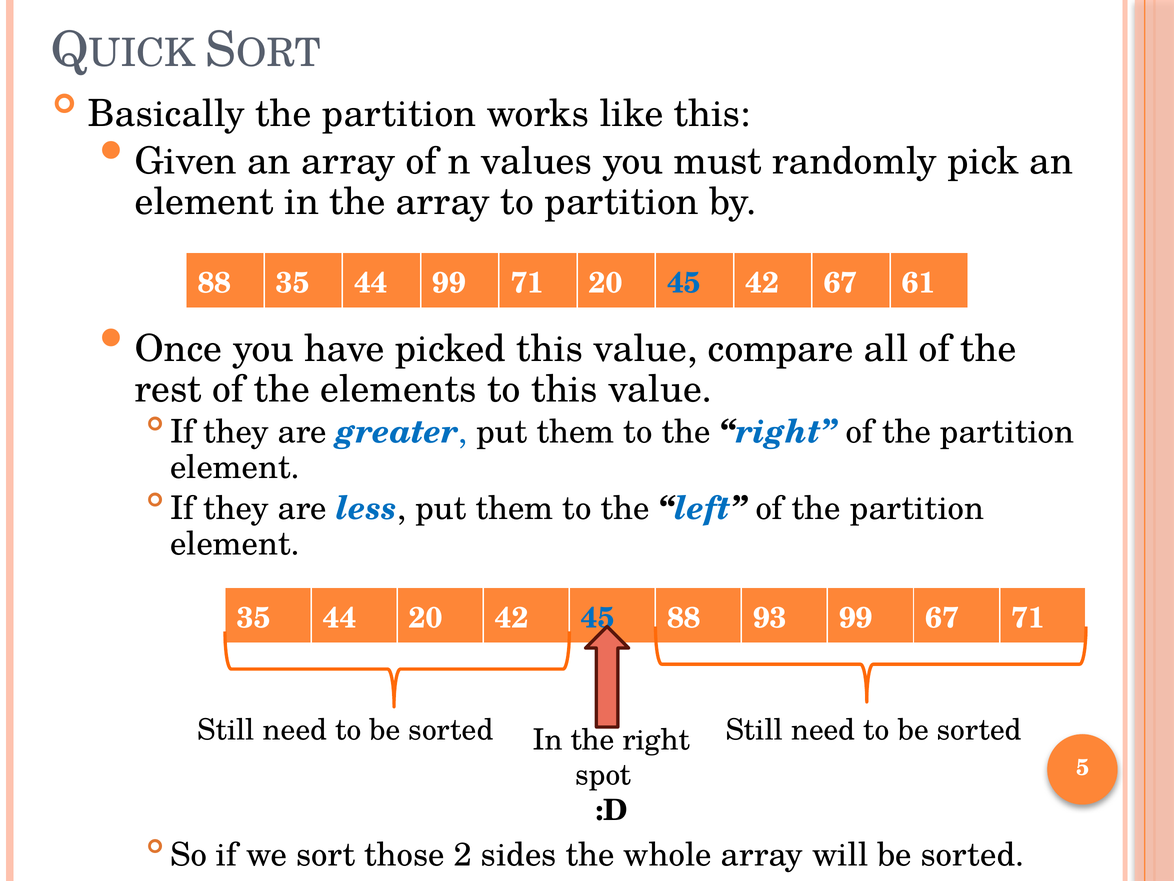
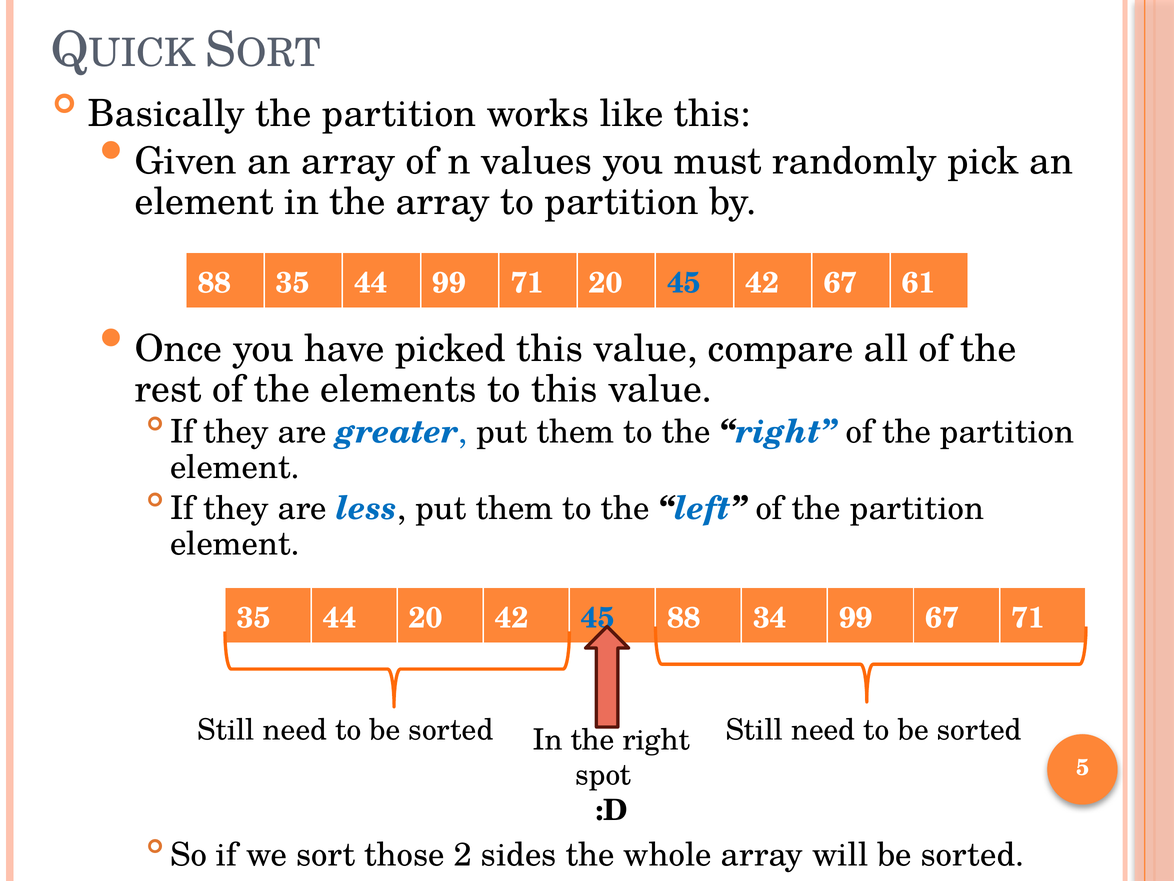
93: 93 -> 34 (770, 618)
